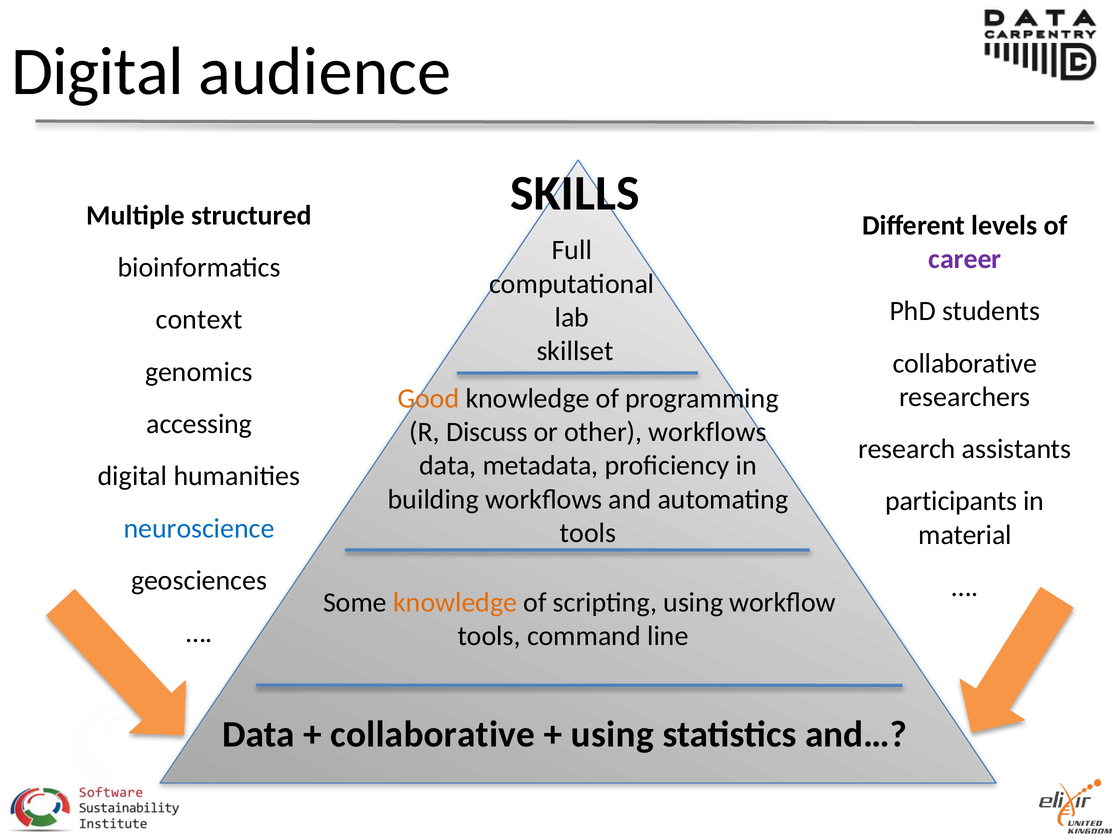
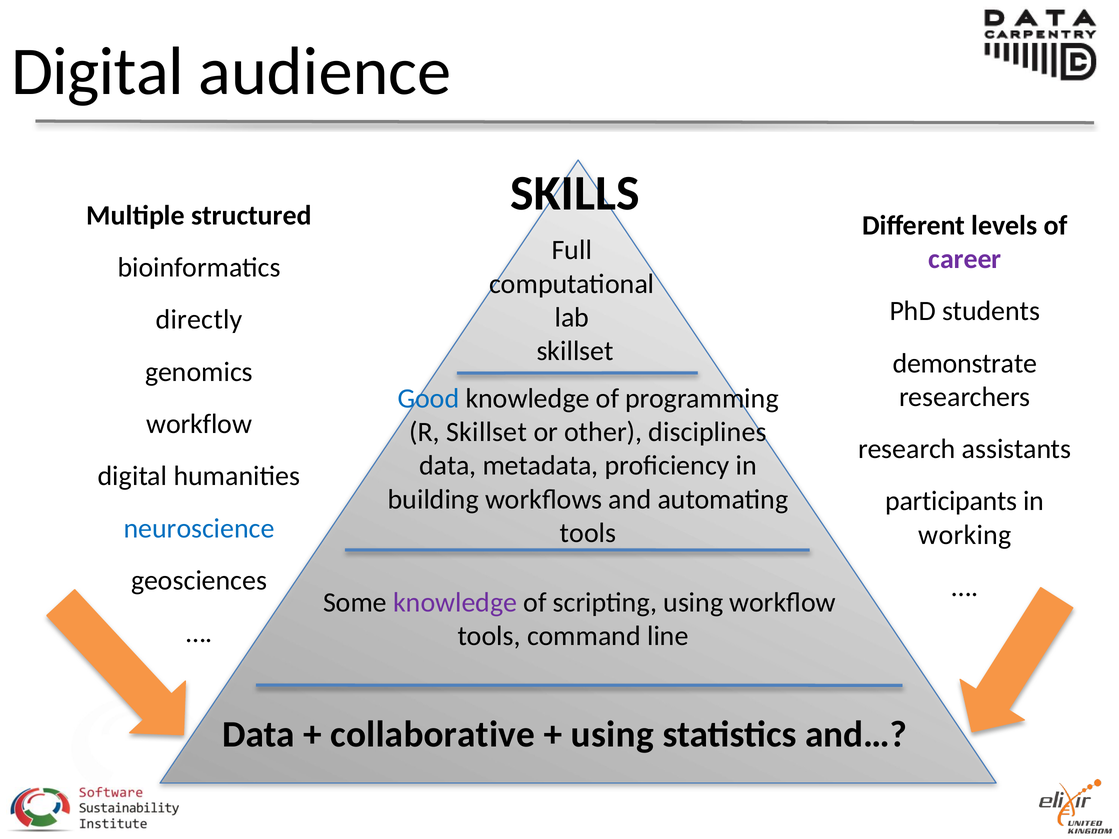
context: context -> directly (199, 320)
collaborative: collaborative -> demonstrate (965, 363)
Good colour: orange -> blue (428, 399)
accessing: accessing -> workflow (199, 424)
R Discuss: Discuss -> Skillset (487, 432)
other workflows: workflows -> disciplines (708, 432)
material: material -> working (965, 535)
knowledge colour: orange -> purple (455, 602)
